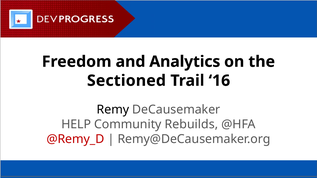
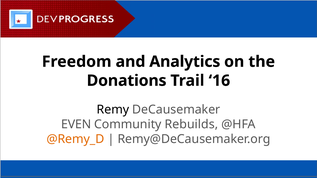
Sectioned: Sectioned -> Donations (127, 81)
HELP: HELP -> EVEN (76, 124)
@Remy_D colour: red -> orange (75, 139)
